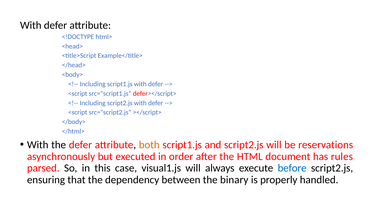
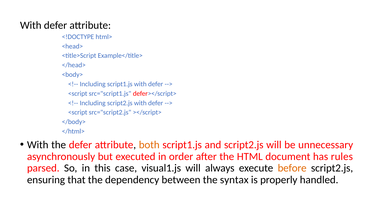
reservations: reservations -> unnecessary (326, 145)
before colour: blue -> orange (292, 168)
binary: binary -> syntax (234, 180)
